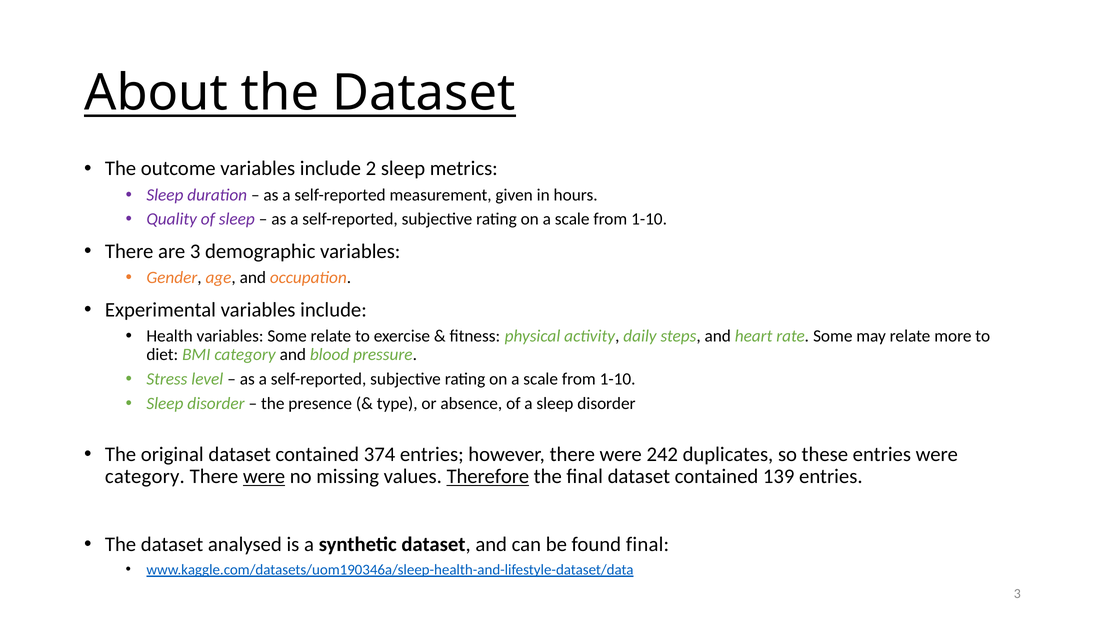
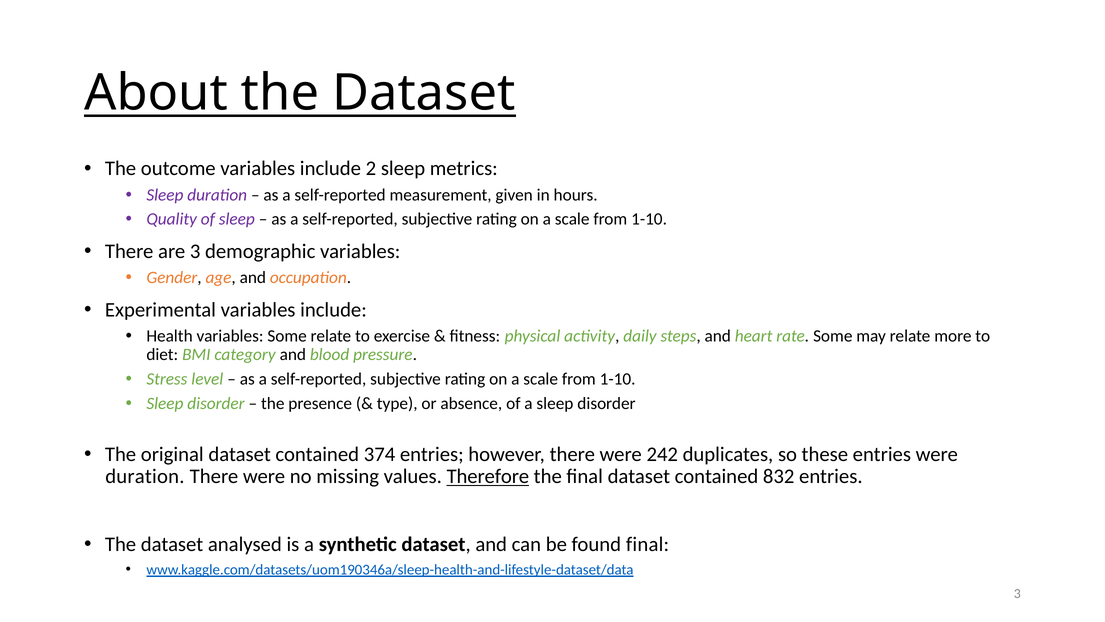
category: category -> duration (145, 476)
were underline: present -> none (264, 476)
139: 139 -> 832 (779, 476)
